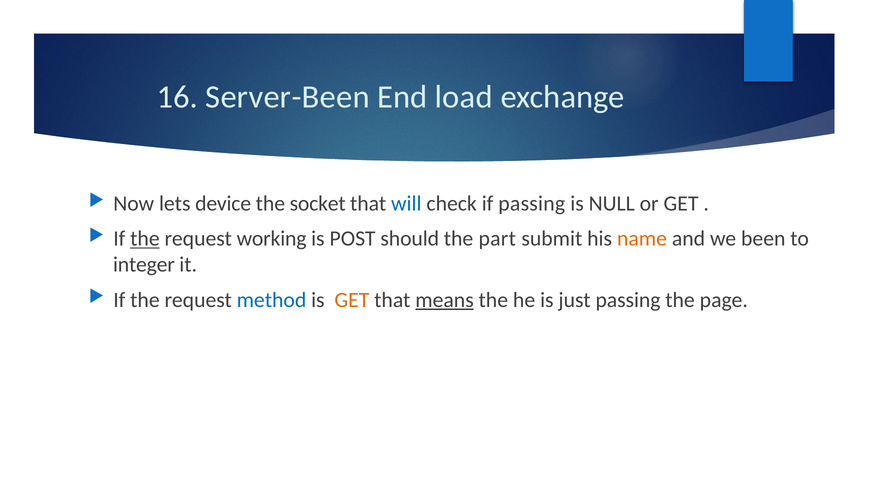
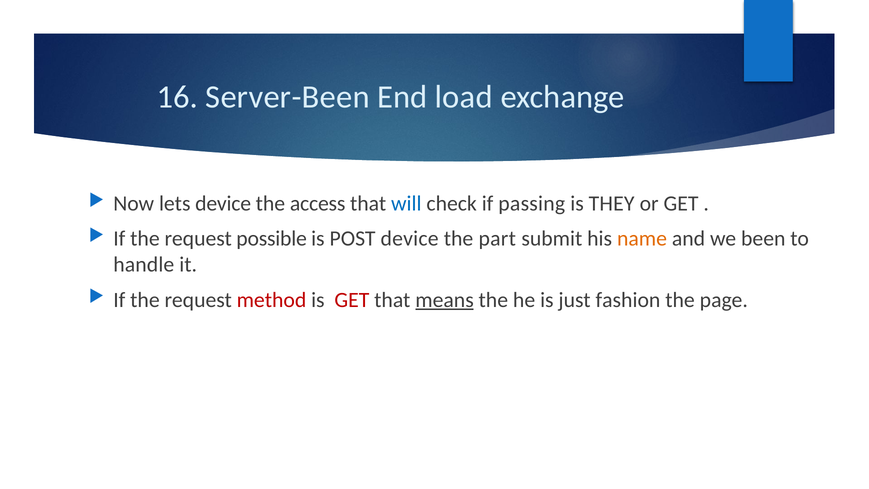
socket: socket -> access (318, 203)
NULL: NULL -> THEY (612, 203)
the underline: present -> none (145, 239)
working: working -> possible (272, 239)
POST should: should -> device (410, 239)
integer: integer -> handle (144, 265)
method colour: blue -> red (271, 300)
GET colour: orange -> red (352, 300)
just passing: passing -> fashion (628, 300)
